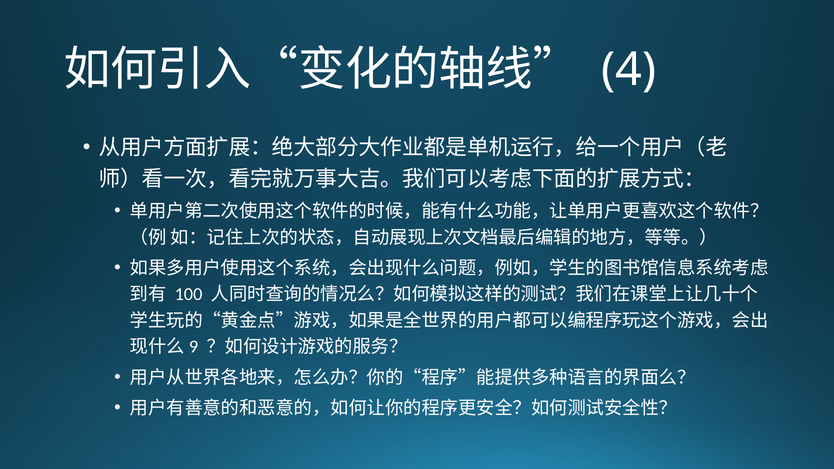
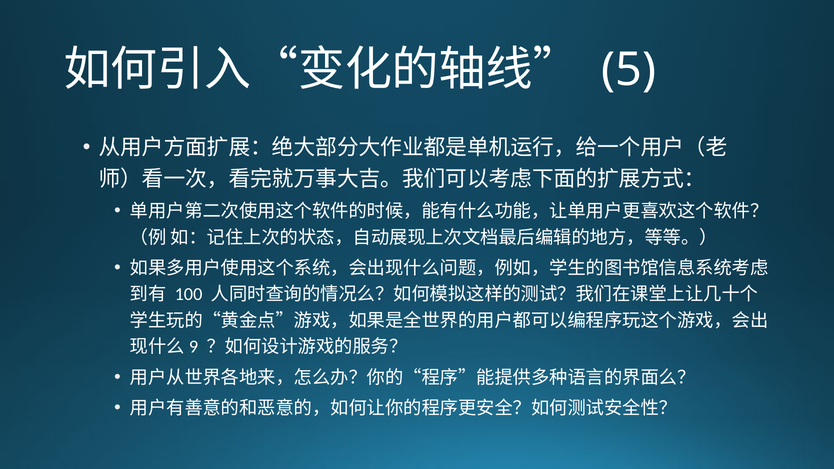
4: 4 -> 5 (629, 70)
